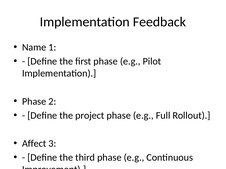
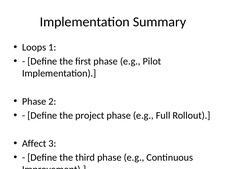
Feedback: Feedback -> Summary (159, 22)
Name: Name -> Loops (34, 47)
